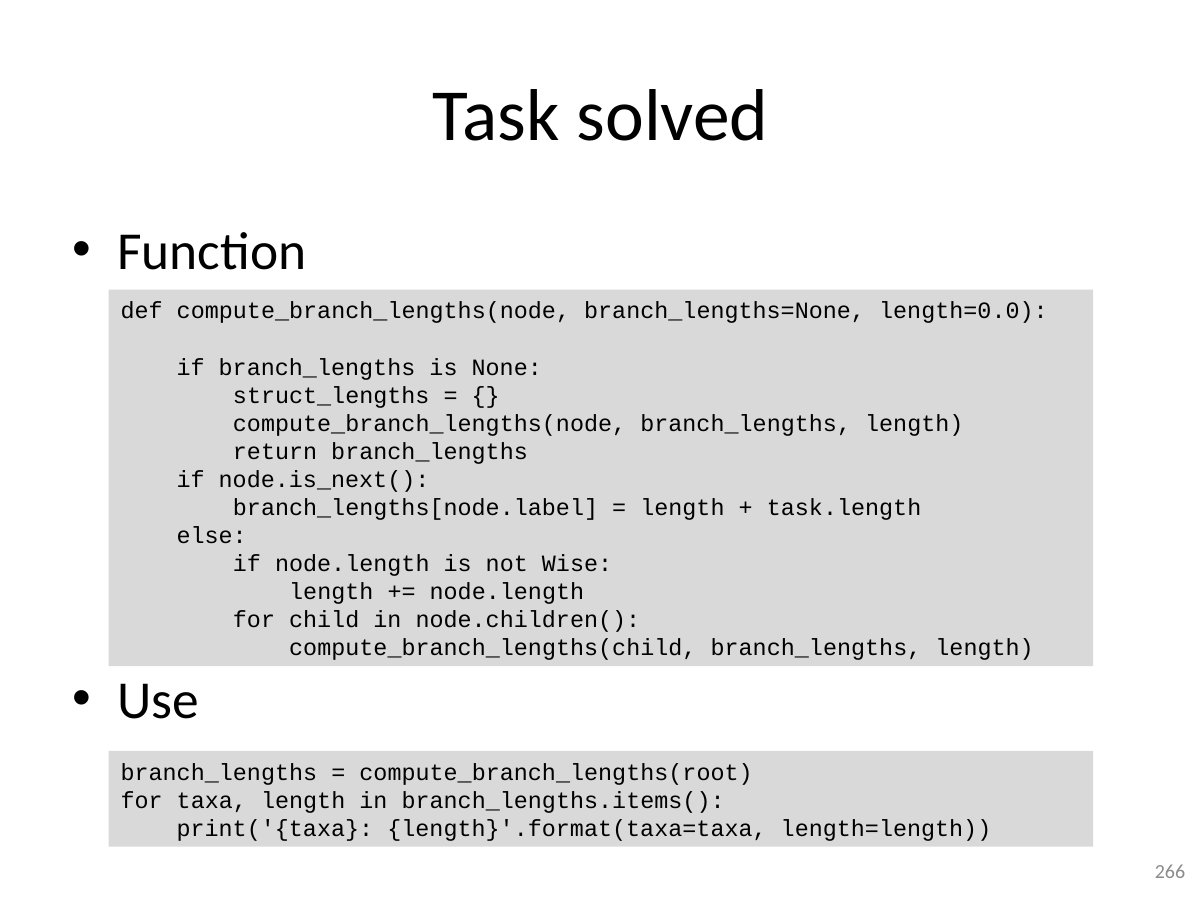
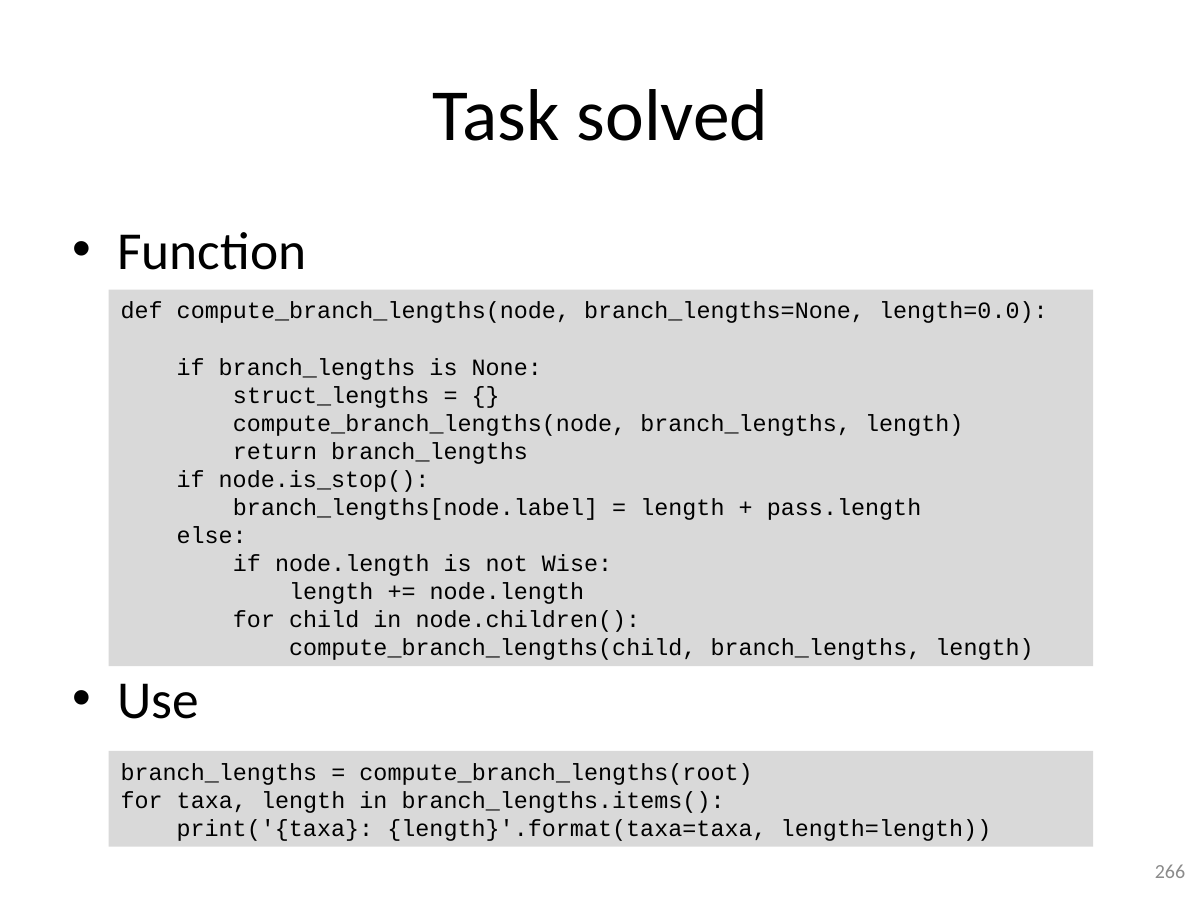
node.is_next(: node.is_next( -> node.is_stop( (324, 480)
task.length: task.length -> pass.length (844, 508)
